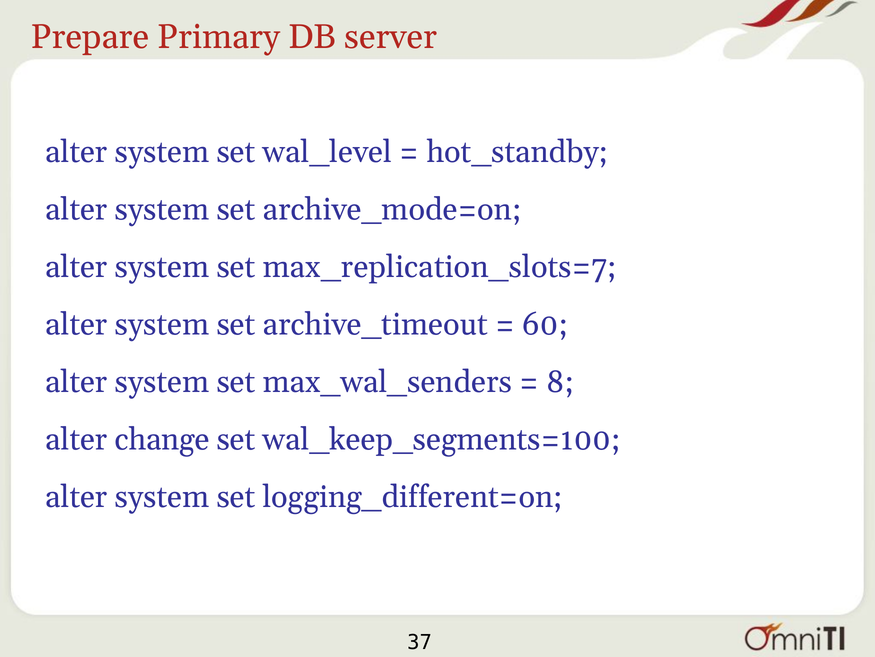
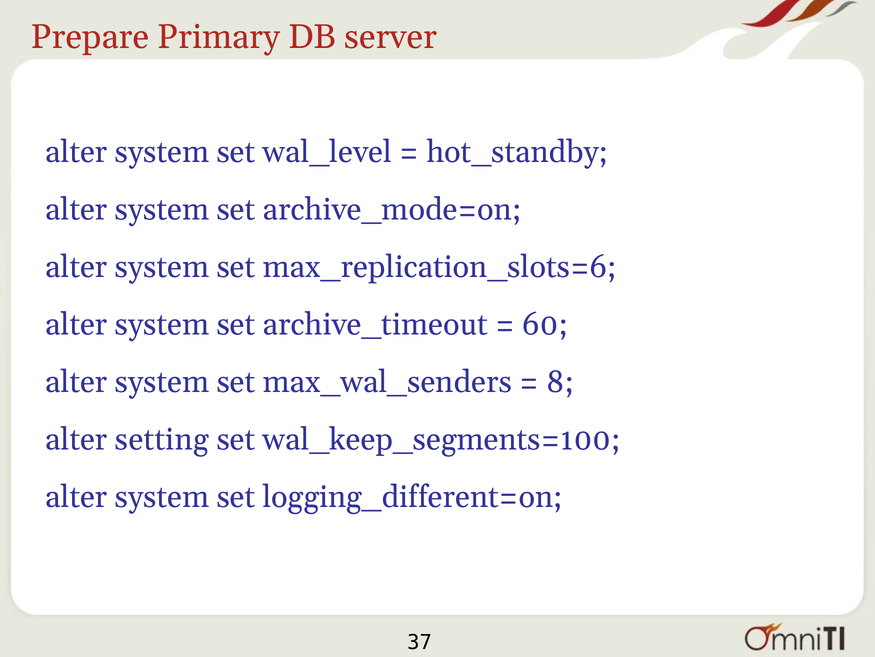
max_replication_slots=7: max_replication_slots=7 -> max_replication_slots=6 (440, 267)
change: change -> setting (162, 439)
